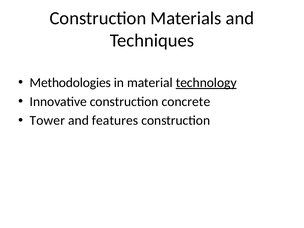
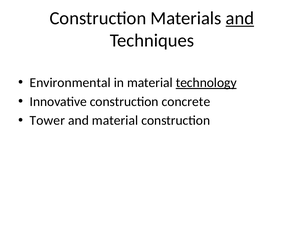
and underline: none -> present (240, 18)
Methodologies: Methodologies -> Environmental (70, 83)
and features: features -> material (115, 121)
